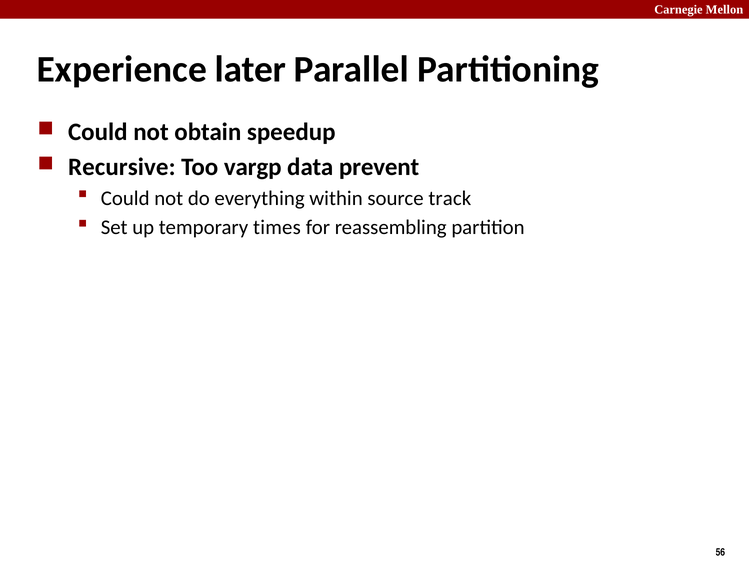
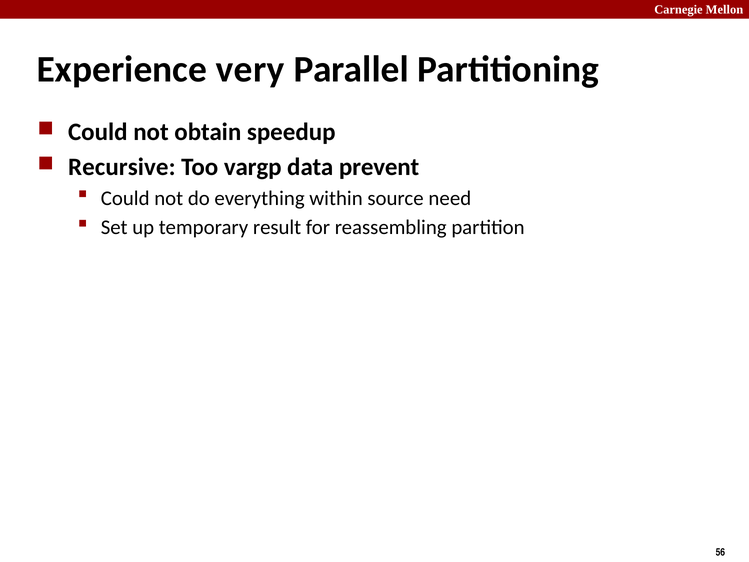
later: later -> very (250, 70)
track: track -> need (450, 198)
times: times -> result (277, 227)
